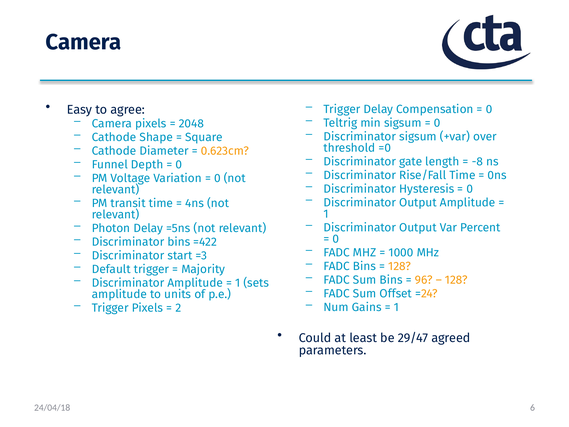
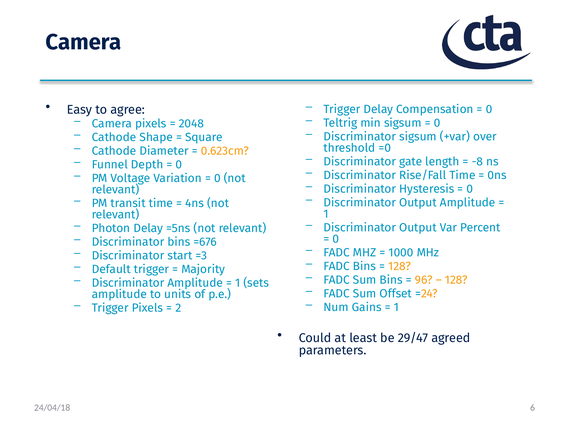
=422: =422 -> =676 (205, 242)
